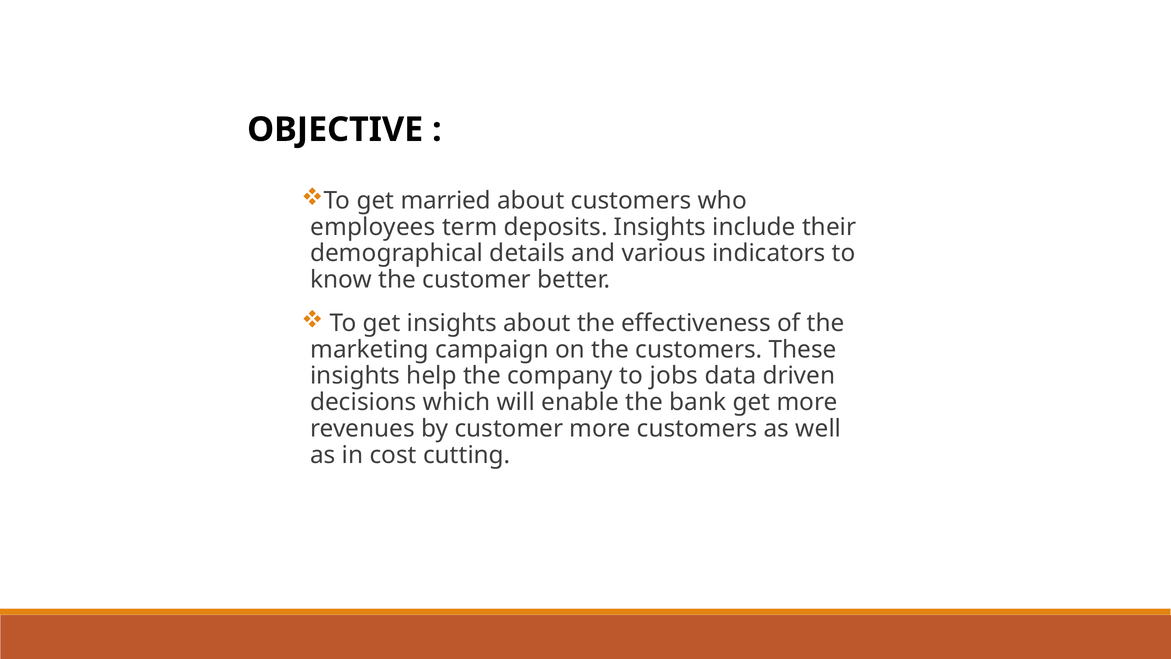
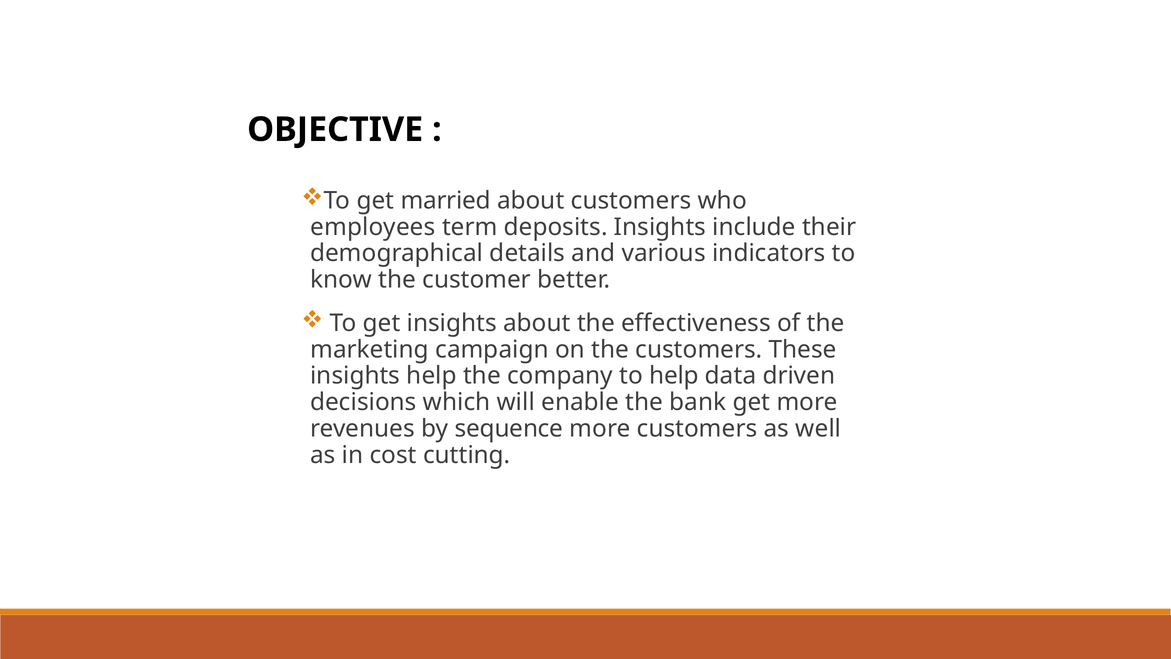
to jobs: jobs -> help (674, 376)
by customer: customer -> sequence (509, 428)
